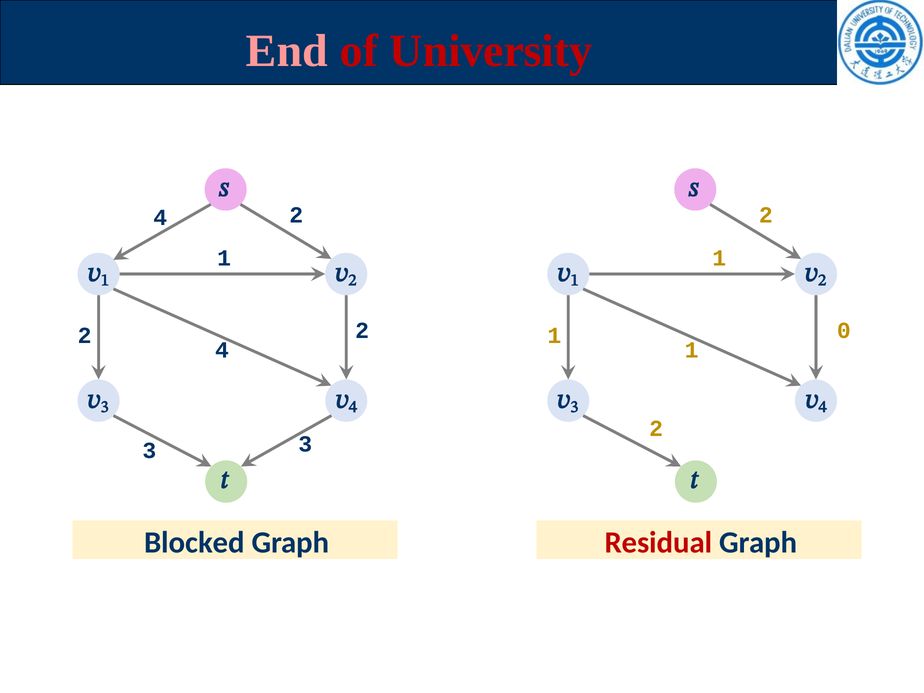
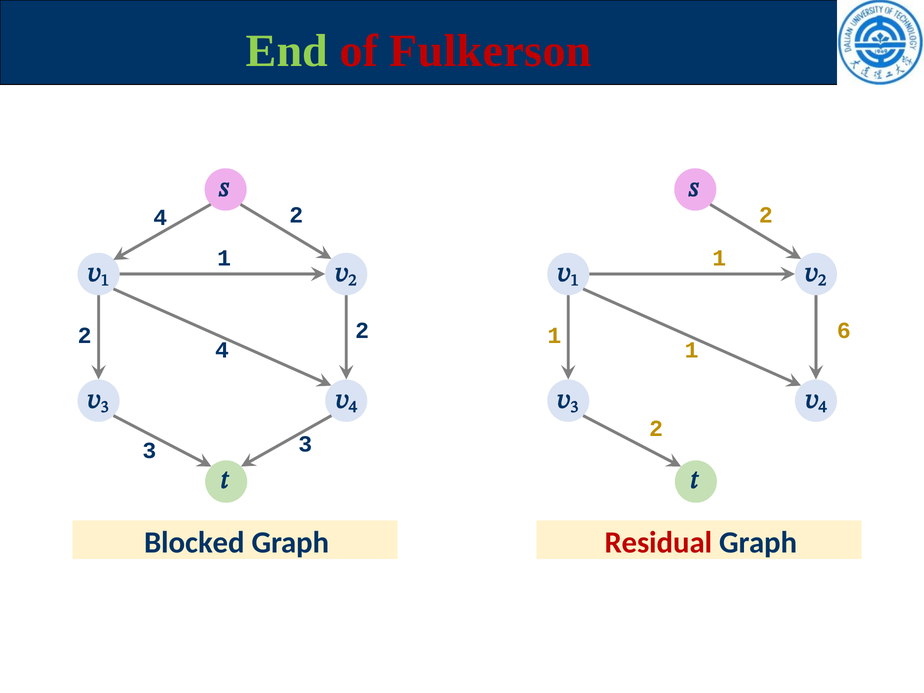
End colour: pink -> light green (287, 51)
University: University -> Fulkerson (491, 51)
0: 0 -> 6 (844, 331)
